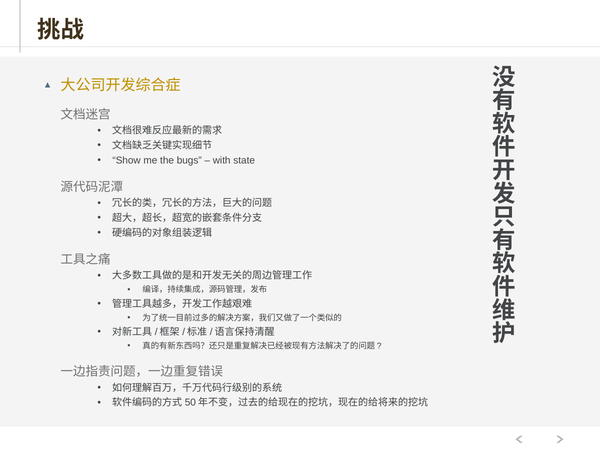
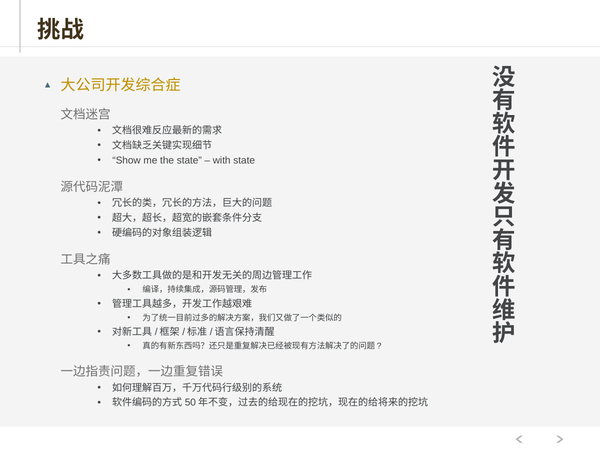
the bugs: bugs -> state (189, 161)
